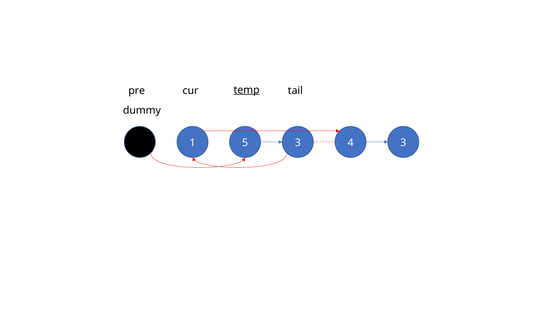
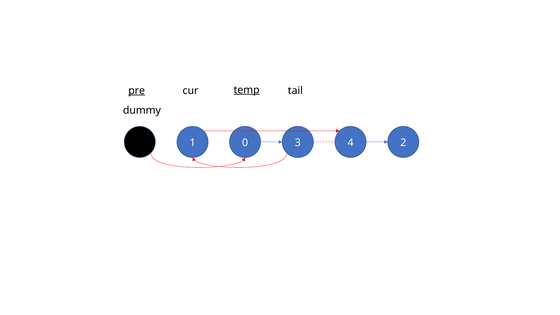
pre underline: none -> present (137, 91)
5: 5 -> 0 (245, 143)
3 3: 3 -> 2 (403, 143)
